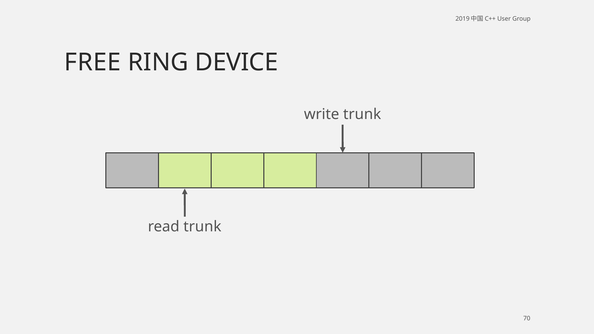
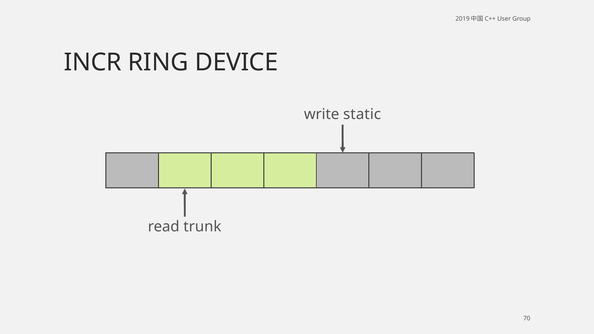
FREE: FREE -> INCR (93, 62)
write trunk: trunk -> static (362, 114)
